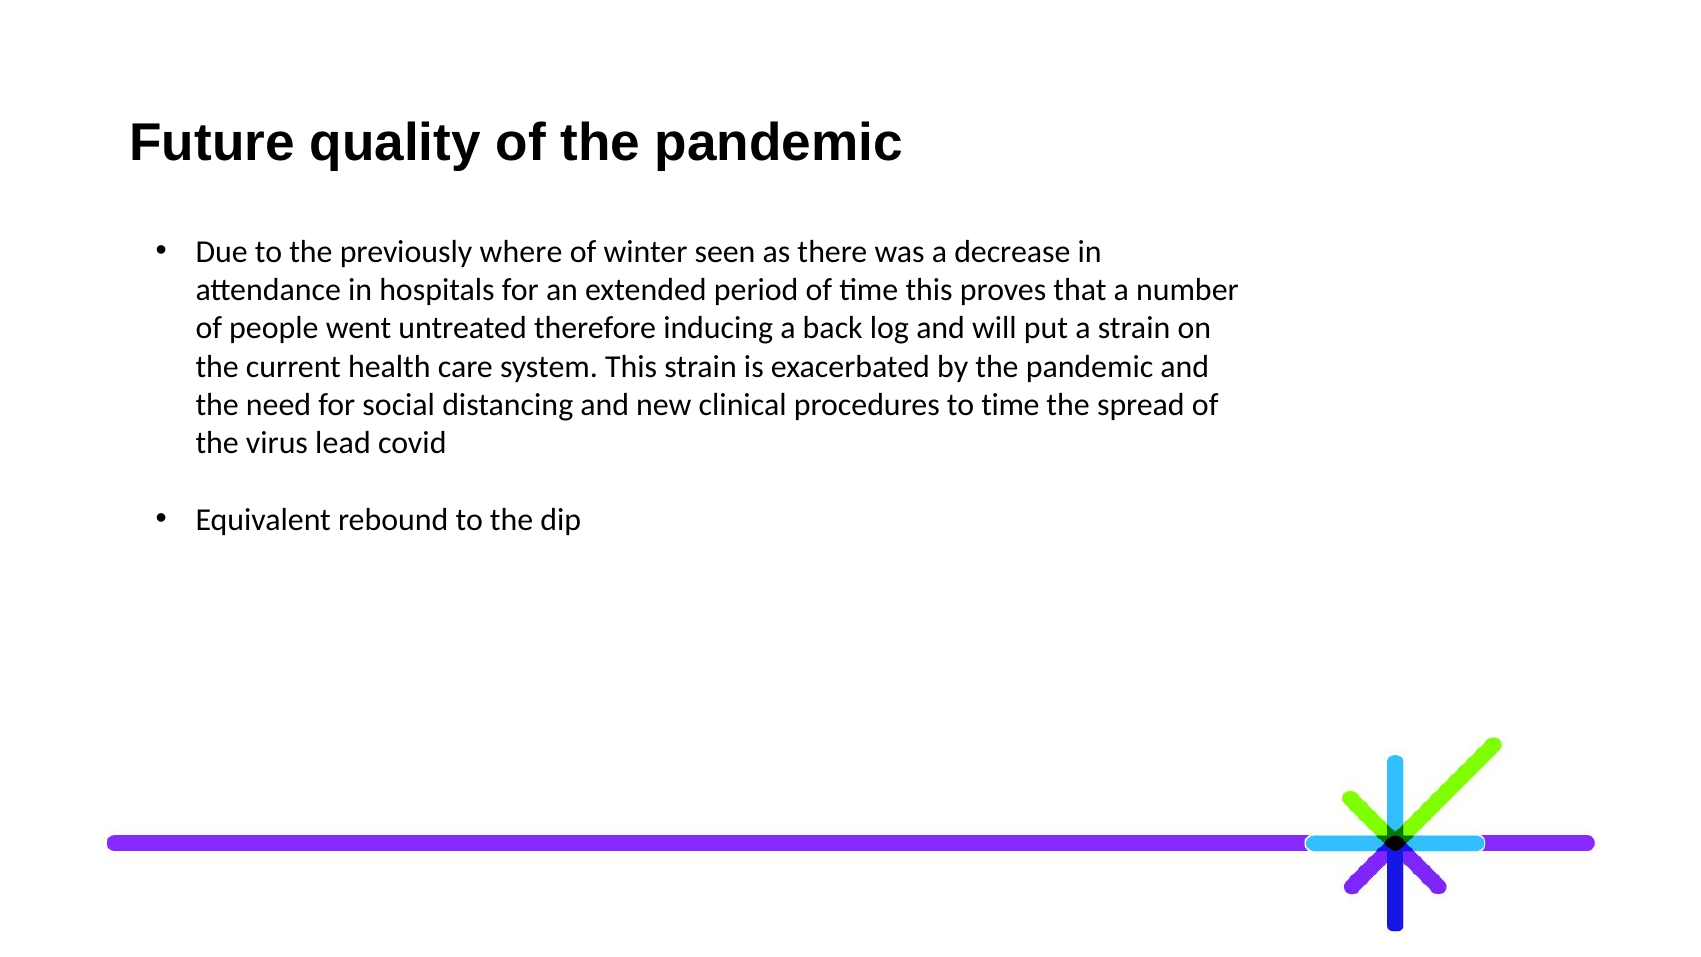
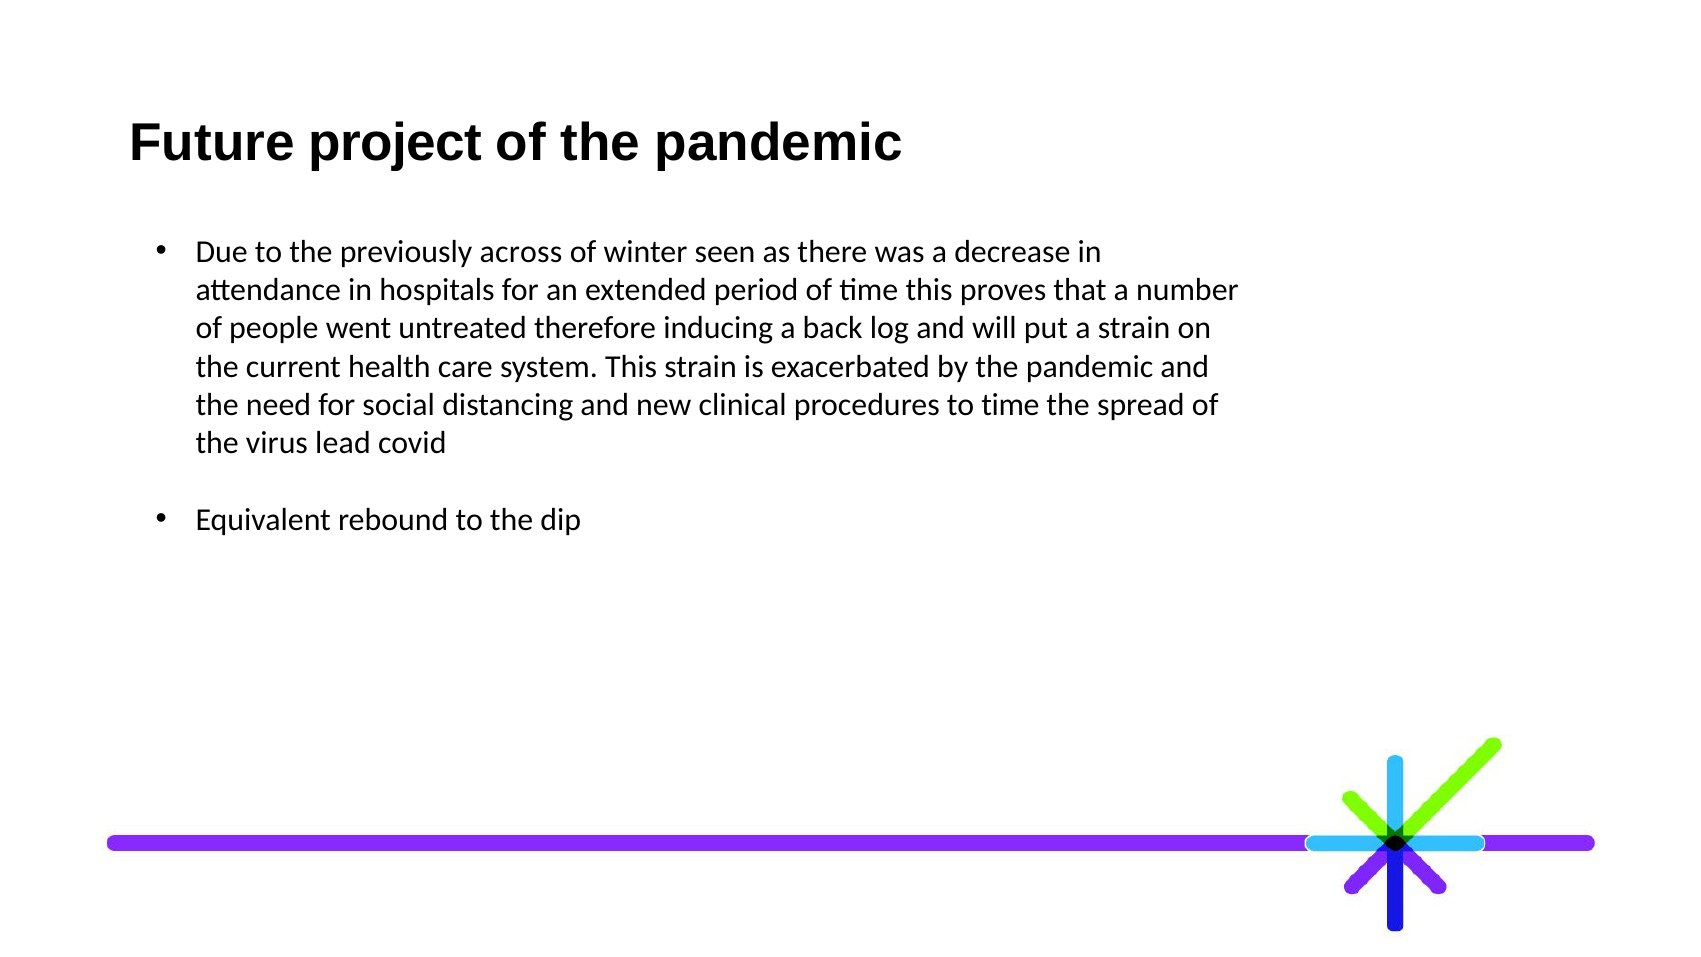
quality: quality -> project (396, 143)
where: where -> across (521, 252)
